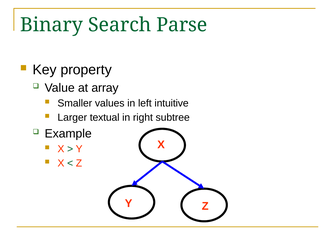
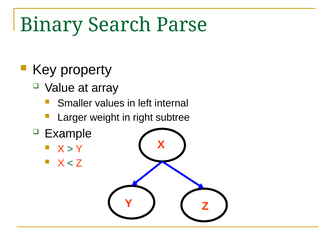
intuitive: intuitive -> internal (171, 103)
textual: textual -> weight (105, 117)
